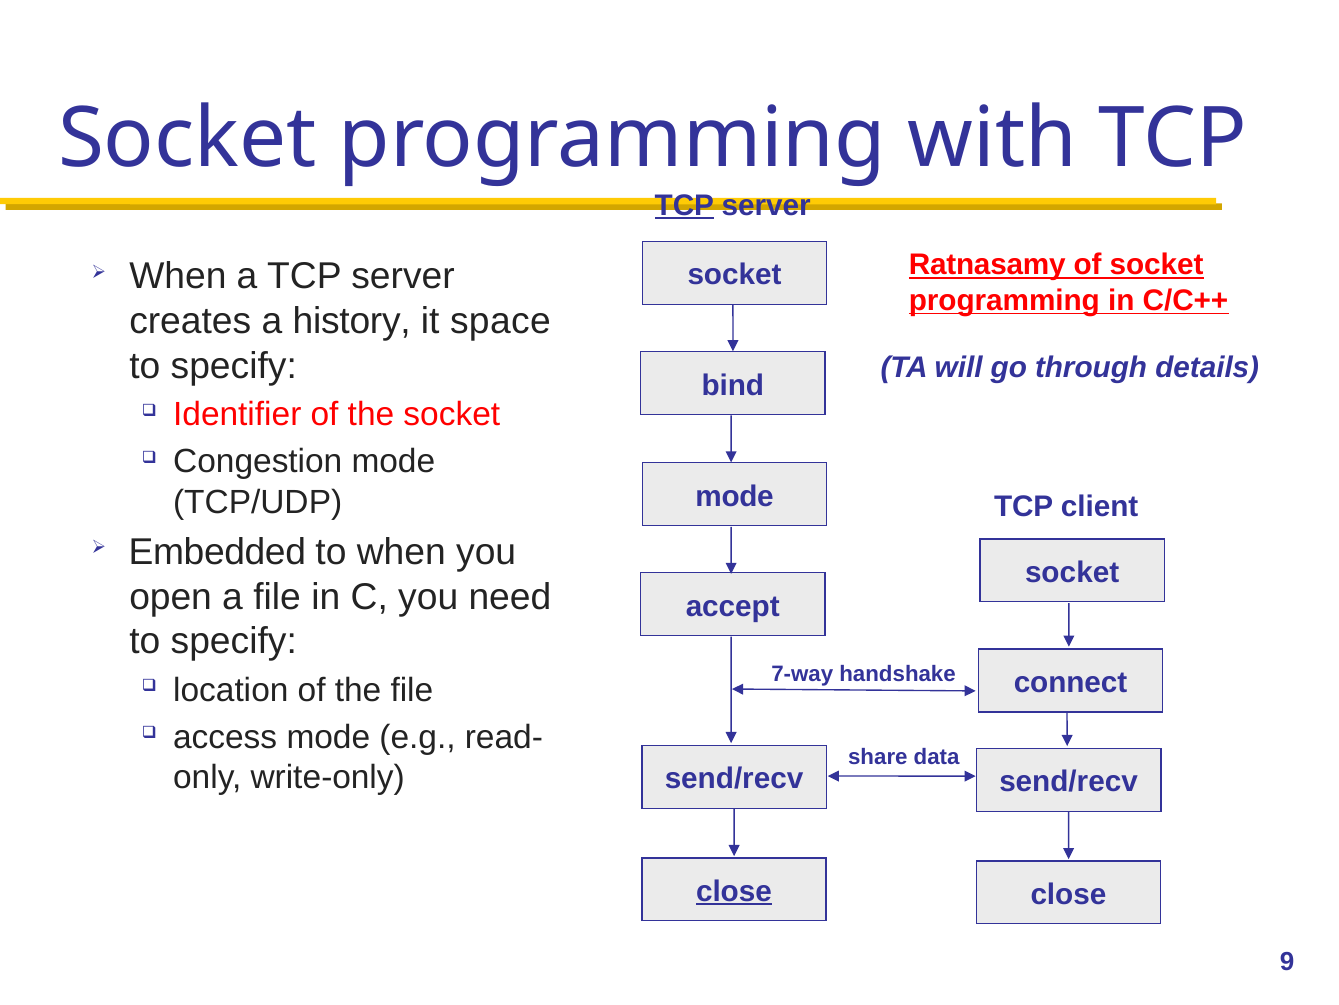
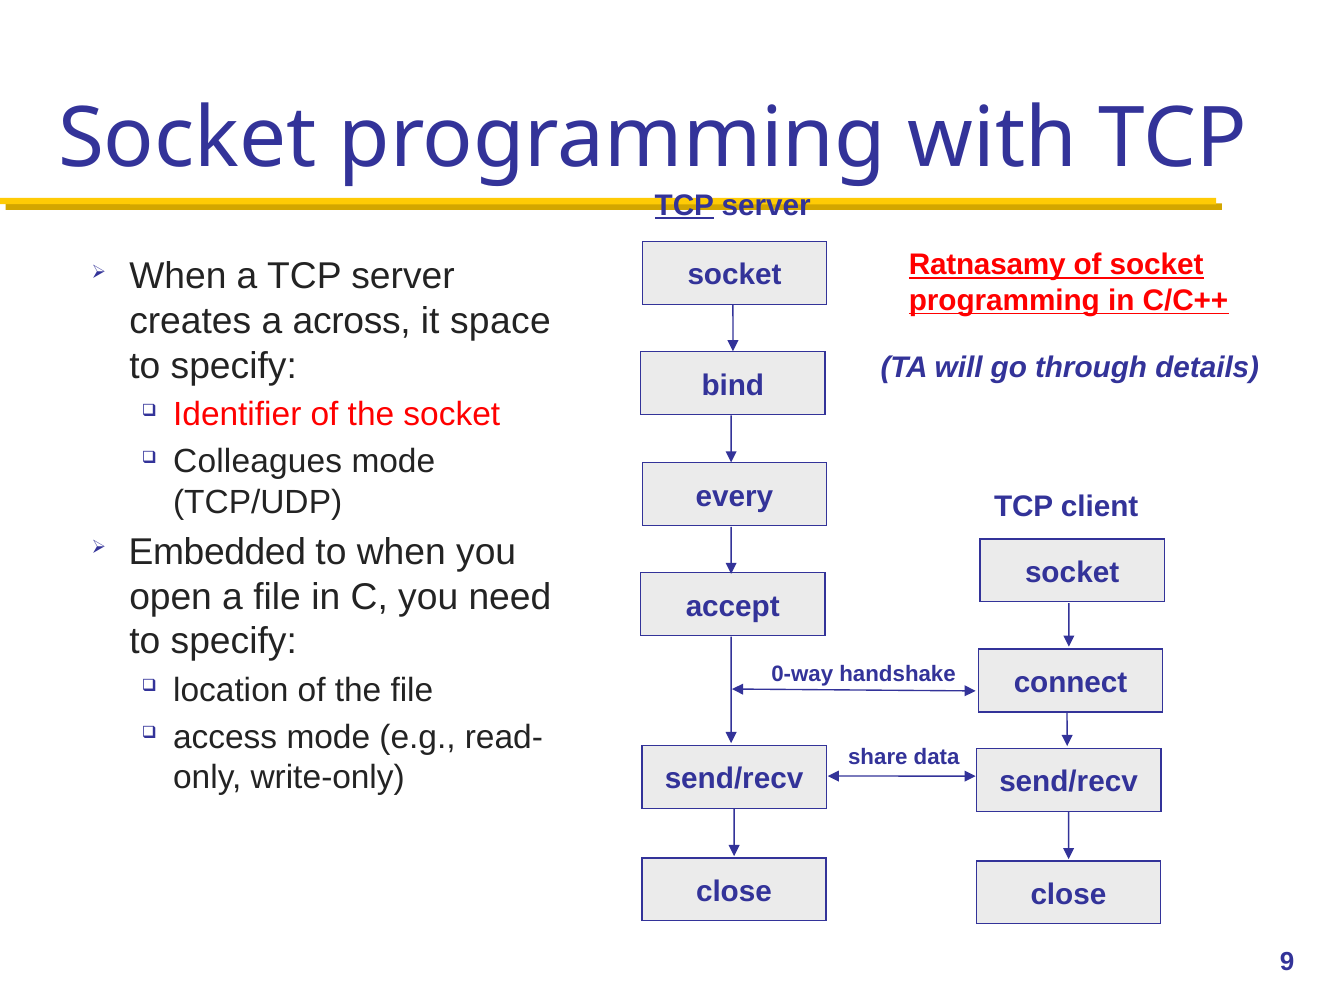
history: history -> across (352, 321)
Congestion: Congestion -> Colleagues (258, 461)
mode: mode -> every (734, 496)
7-way: 7-way -> 0-way (802, 674)
close underline: present -> none (734, 891)
